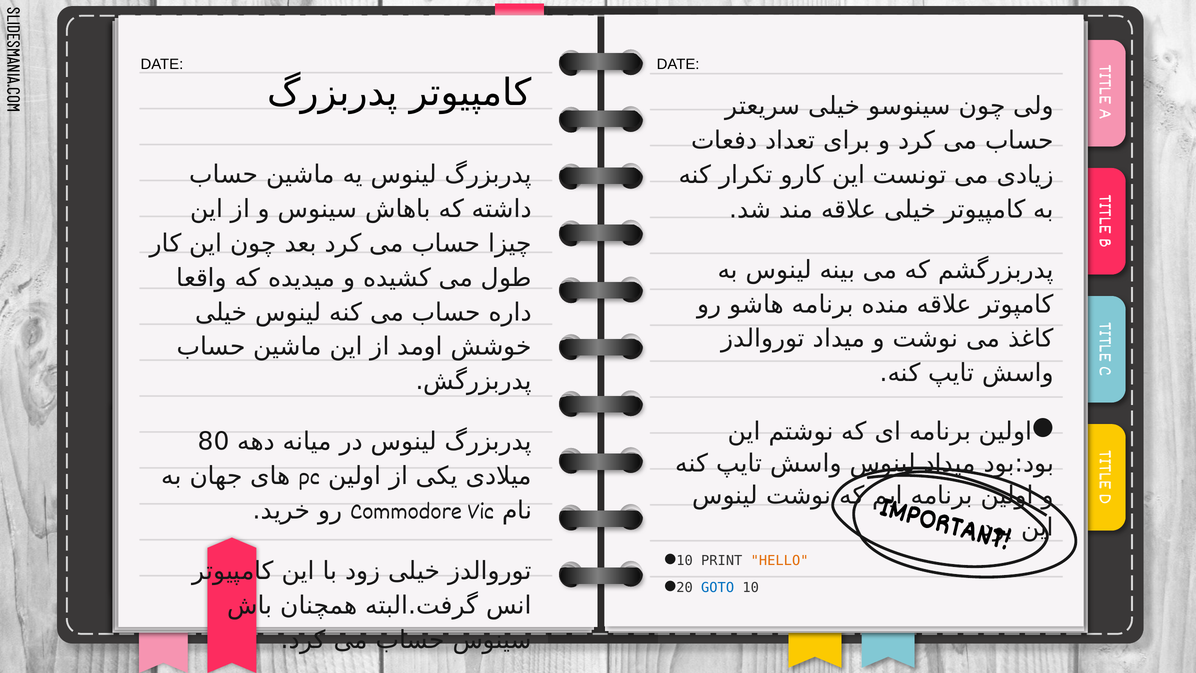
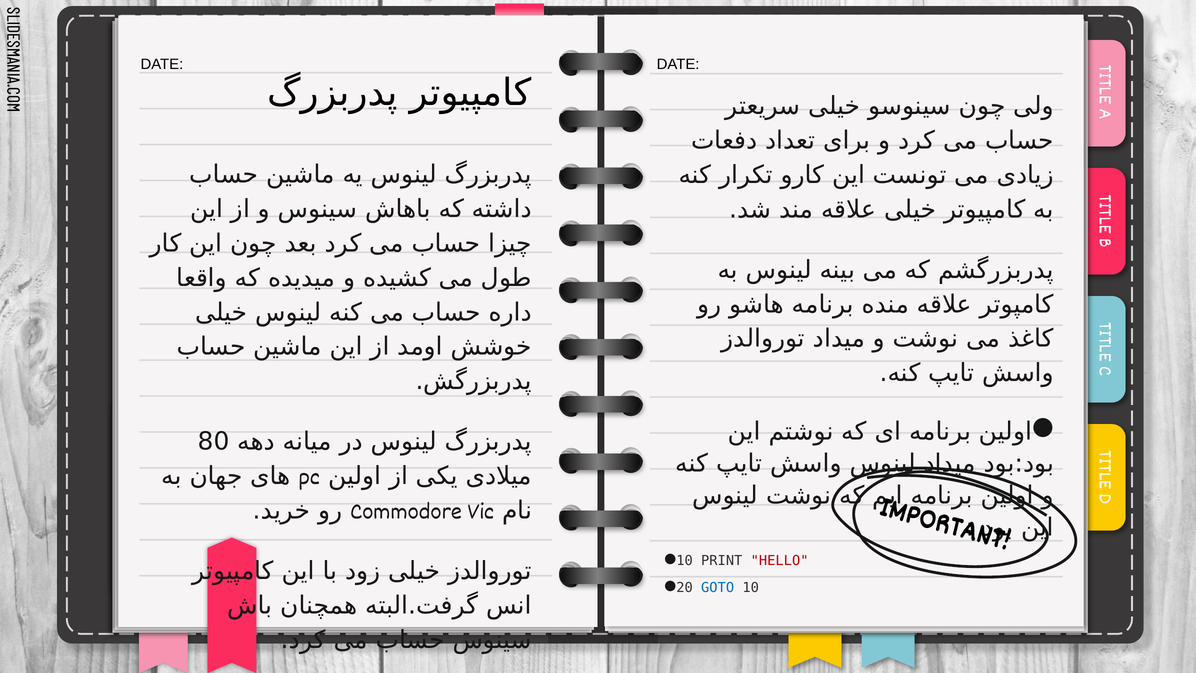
HELLO colour: orange -> red (780, 561)
